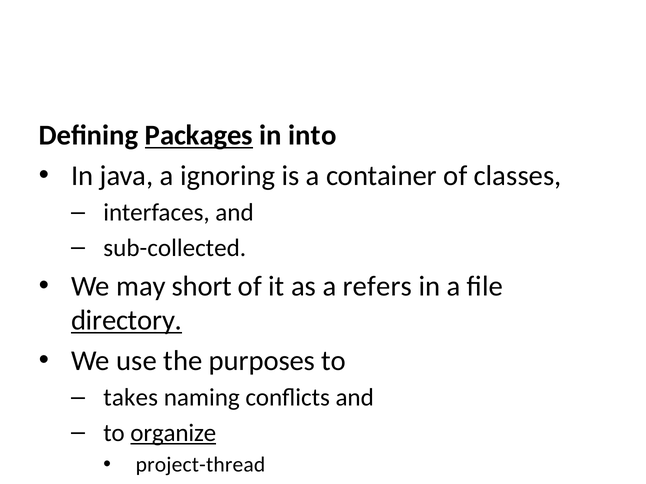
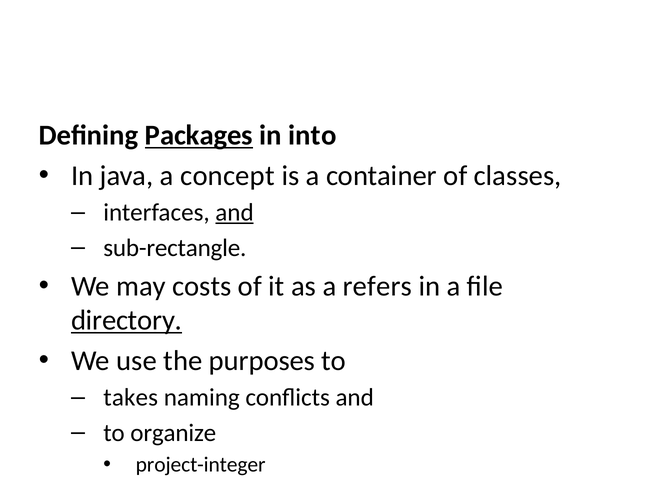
ignoring: ignoring -> concept (228, 176)
and underline: none -> present (235, 213)
sub-collected: sub-collected -> sub-rectangle (175, 248)
short: short -> costs (202, 286)
organize underline: present -> none (173, 433)
project-thread: project-thread -> project-integer (201, 465)
